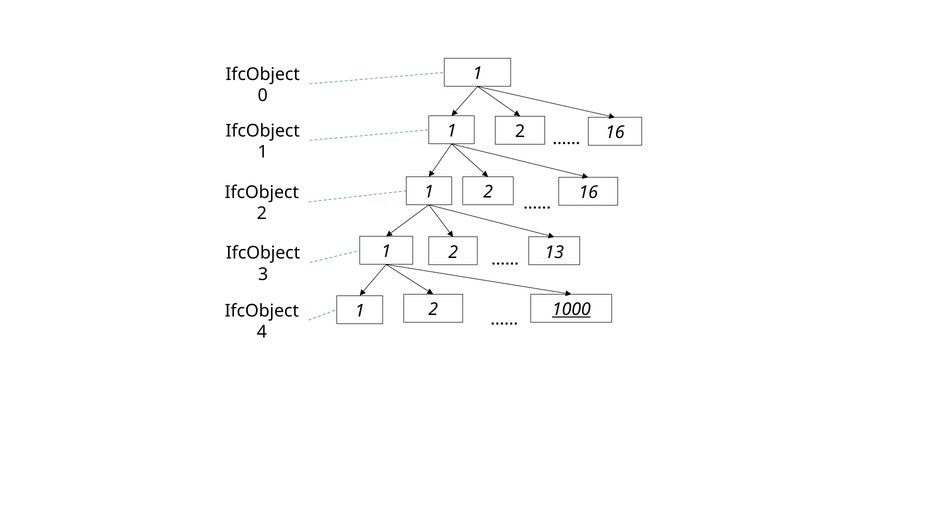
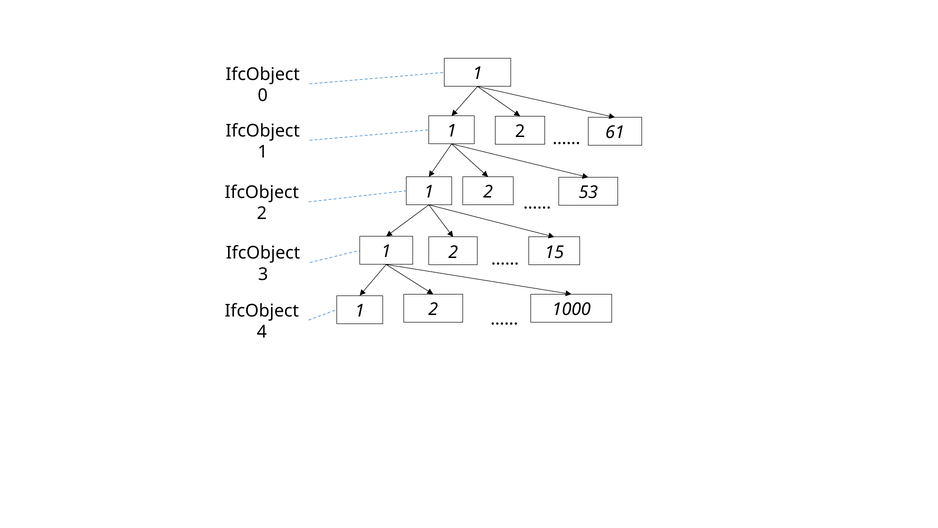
16: 16 -> 61 (615, 132)
16: 16 -> 53 (588, 192)
13: 13 -> 15 (554, 252)
1000 underline: present -> none (571, 309)
